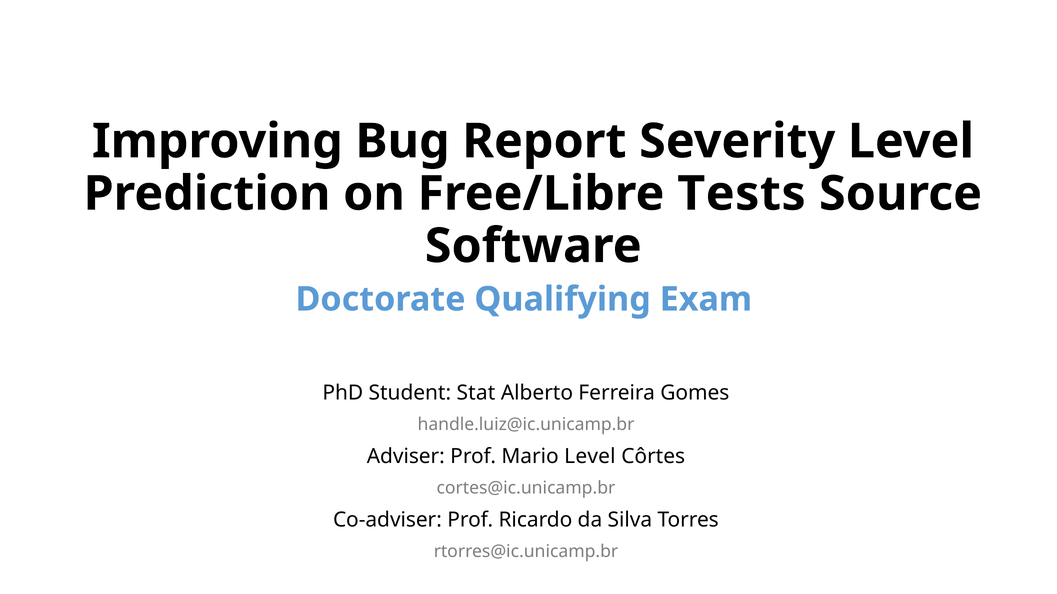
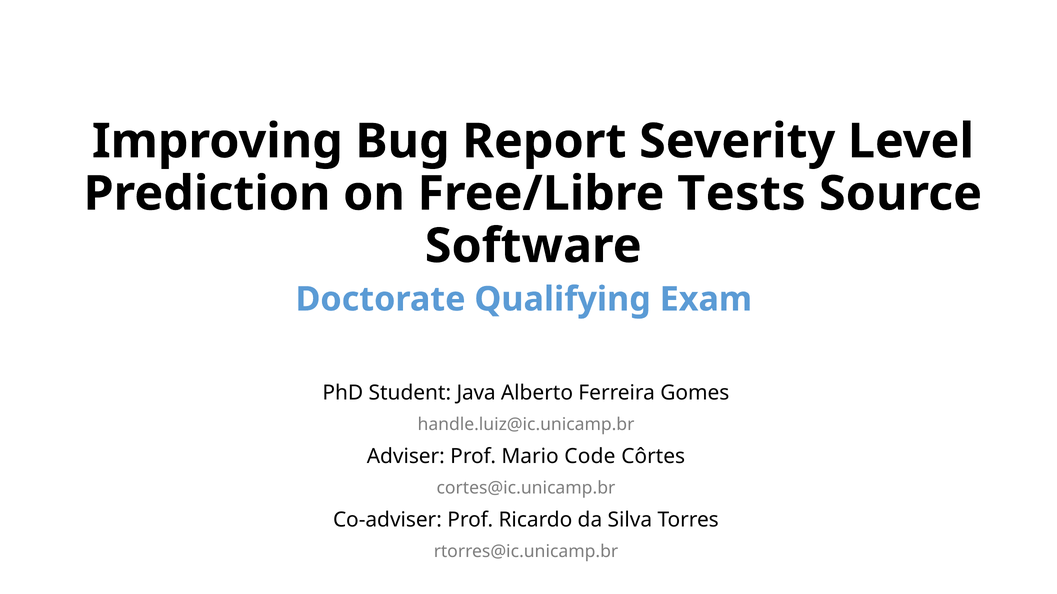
Stat: Stat -> Java (476, 393)
Mario Level: Level -> Code (590, 457)
